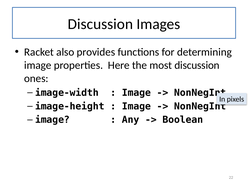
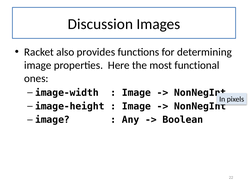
most discussion: discussion -> functional (197, 65)
